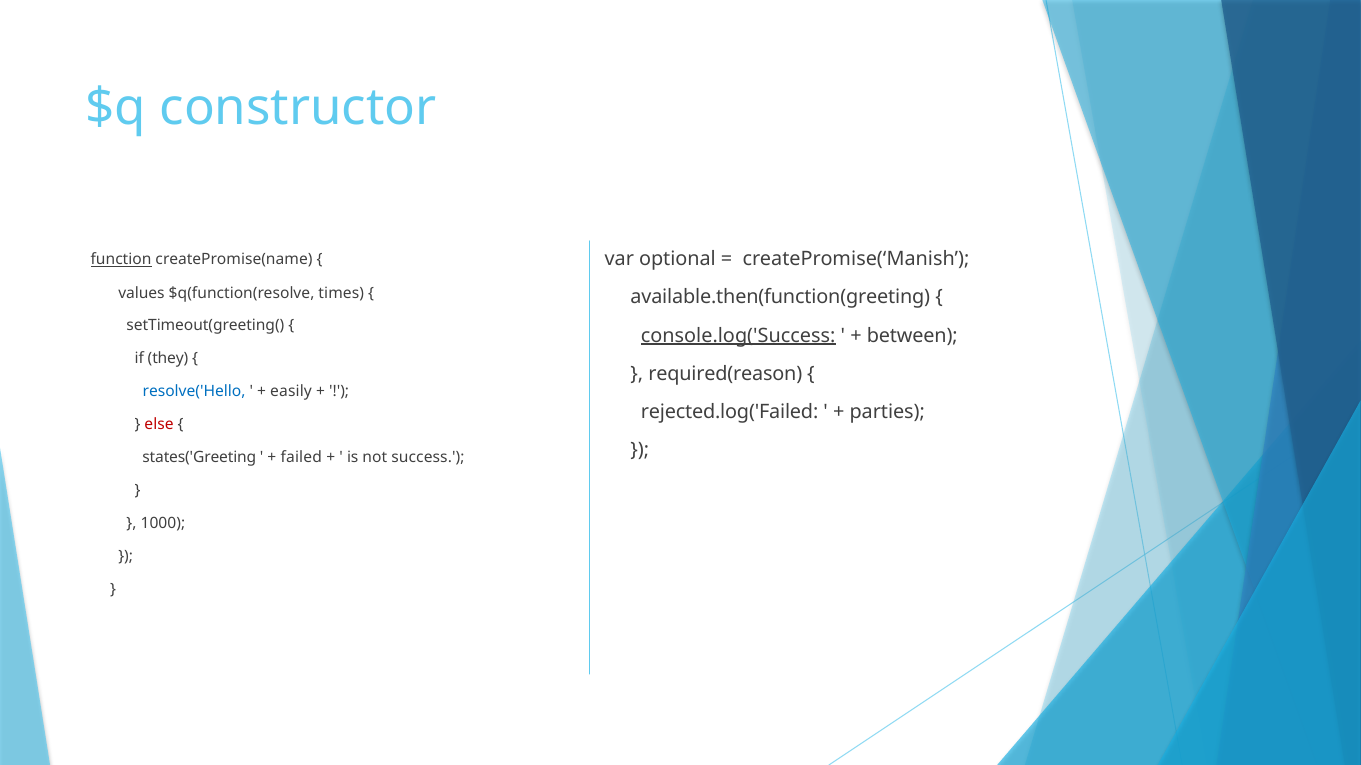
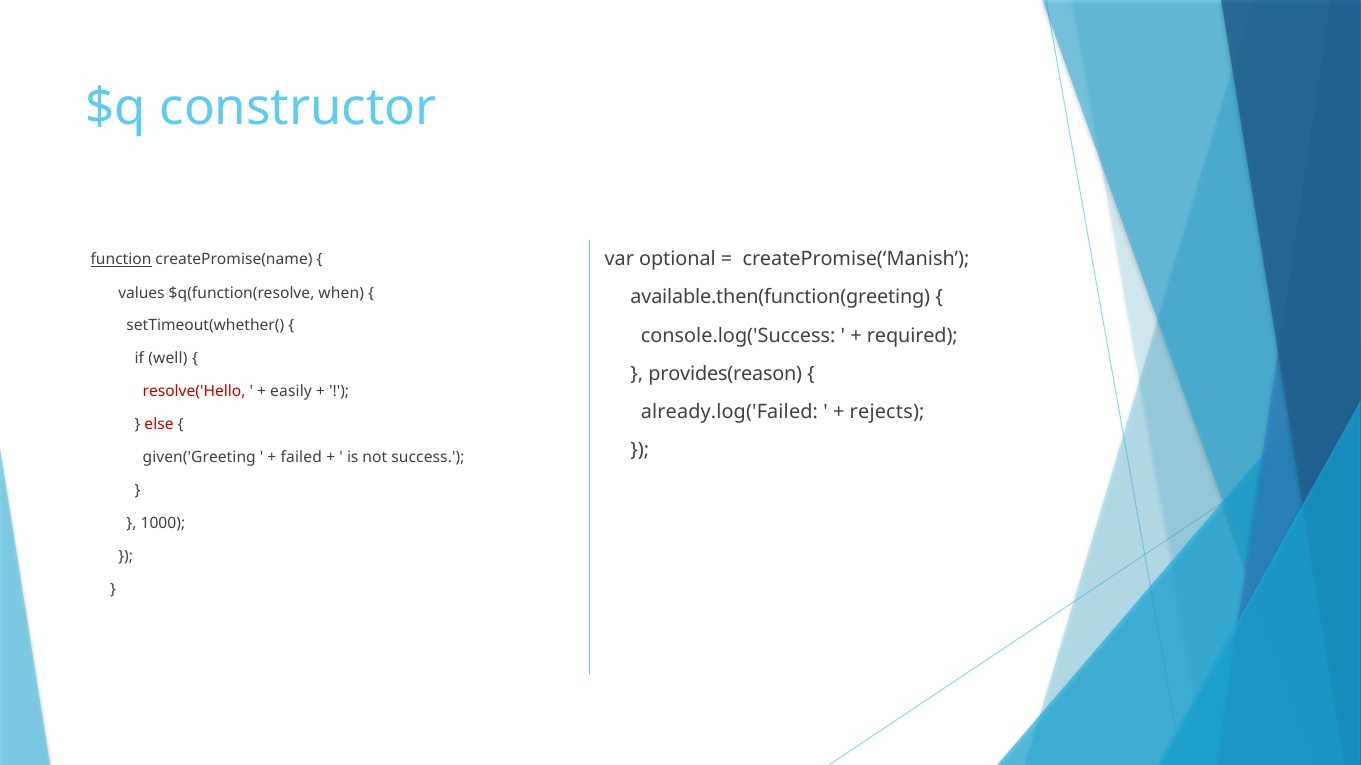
times: times -> when (341, 293)
setTimeout(greeting(: setTimeout(greeting( -> setTimeout(whether( (205, 326)
console.log('Success underline: present -> none (738, 336)
between: between -> required (912, 336)
they: they -> well (168, 359)
required(reason: required(reason -> provides(reason (725, 374)
resolve('Hello colour: blue -> red (194, 392)
rejected.log('Failed: rejected.log('Failed -> already.log('Failed (729, 412)
parties: parties -> rejects (887, 412)
states('Greeting: states('Greeting -> given('Greeting (199, 458)
